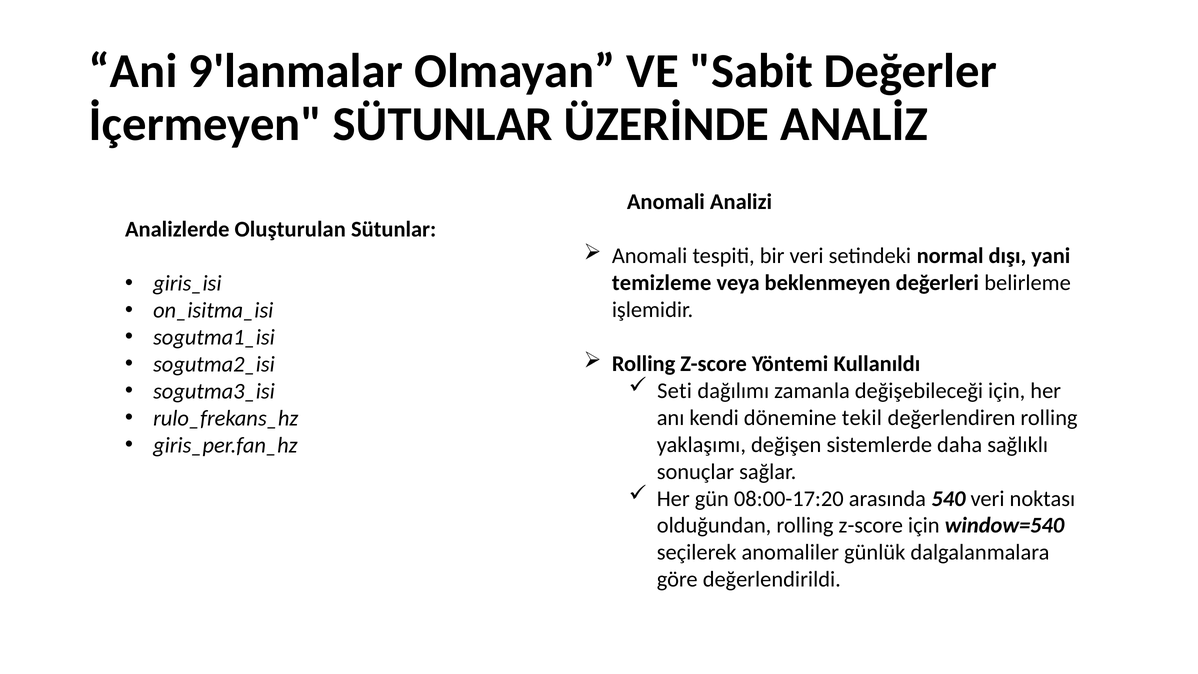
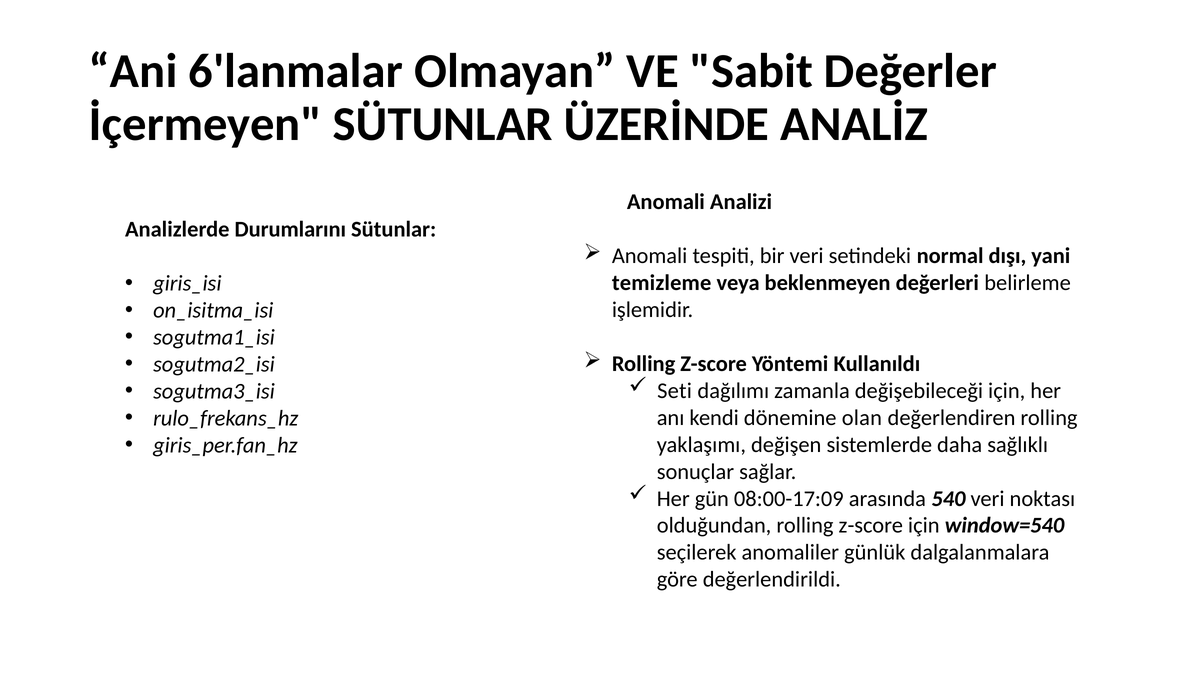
9'lanmalar: 9'lanmalar -> 6'lanmalar (296, 71)
Oluşturulan: Oluşturulan -> Durumlarını (290, 229)
tekil: tekil -> olan (862, 418)
08:00-17:20: 08:00-17:20 -> 08:00-17:09 (789, 499)
